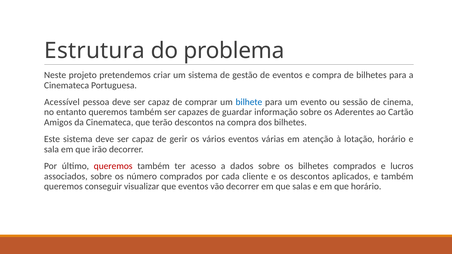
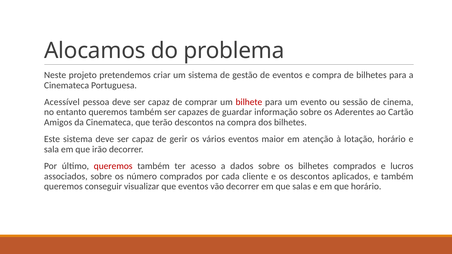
Estrutura: Estrutura -> Alocamos (95, 51)
bilhete colour: blue -> red (249, 102)
várias: várias -> maior (273, 139)
